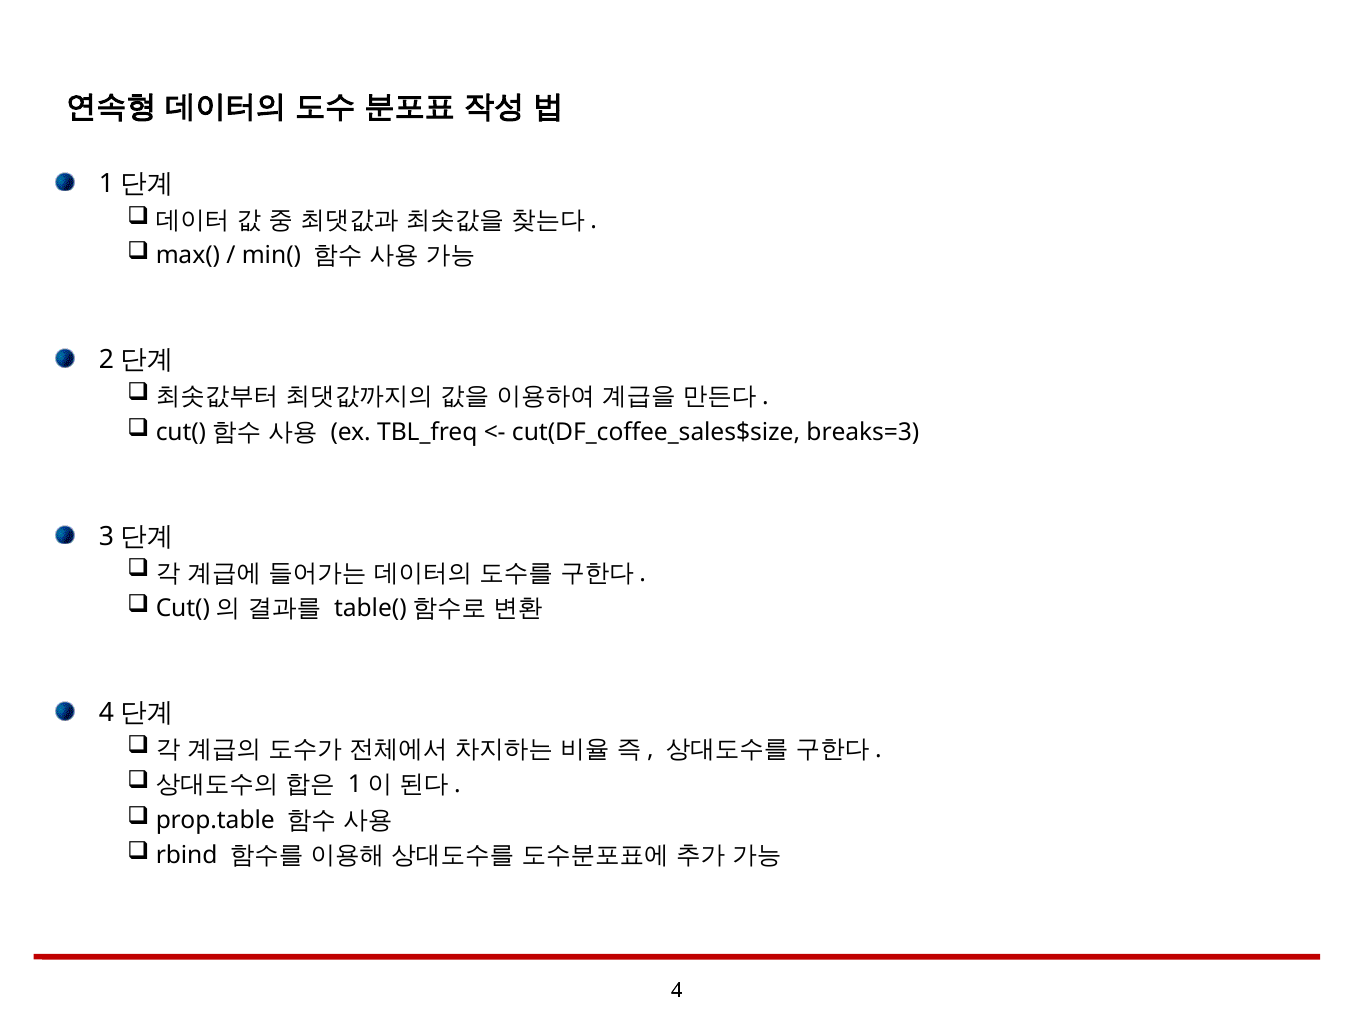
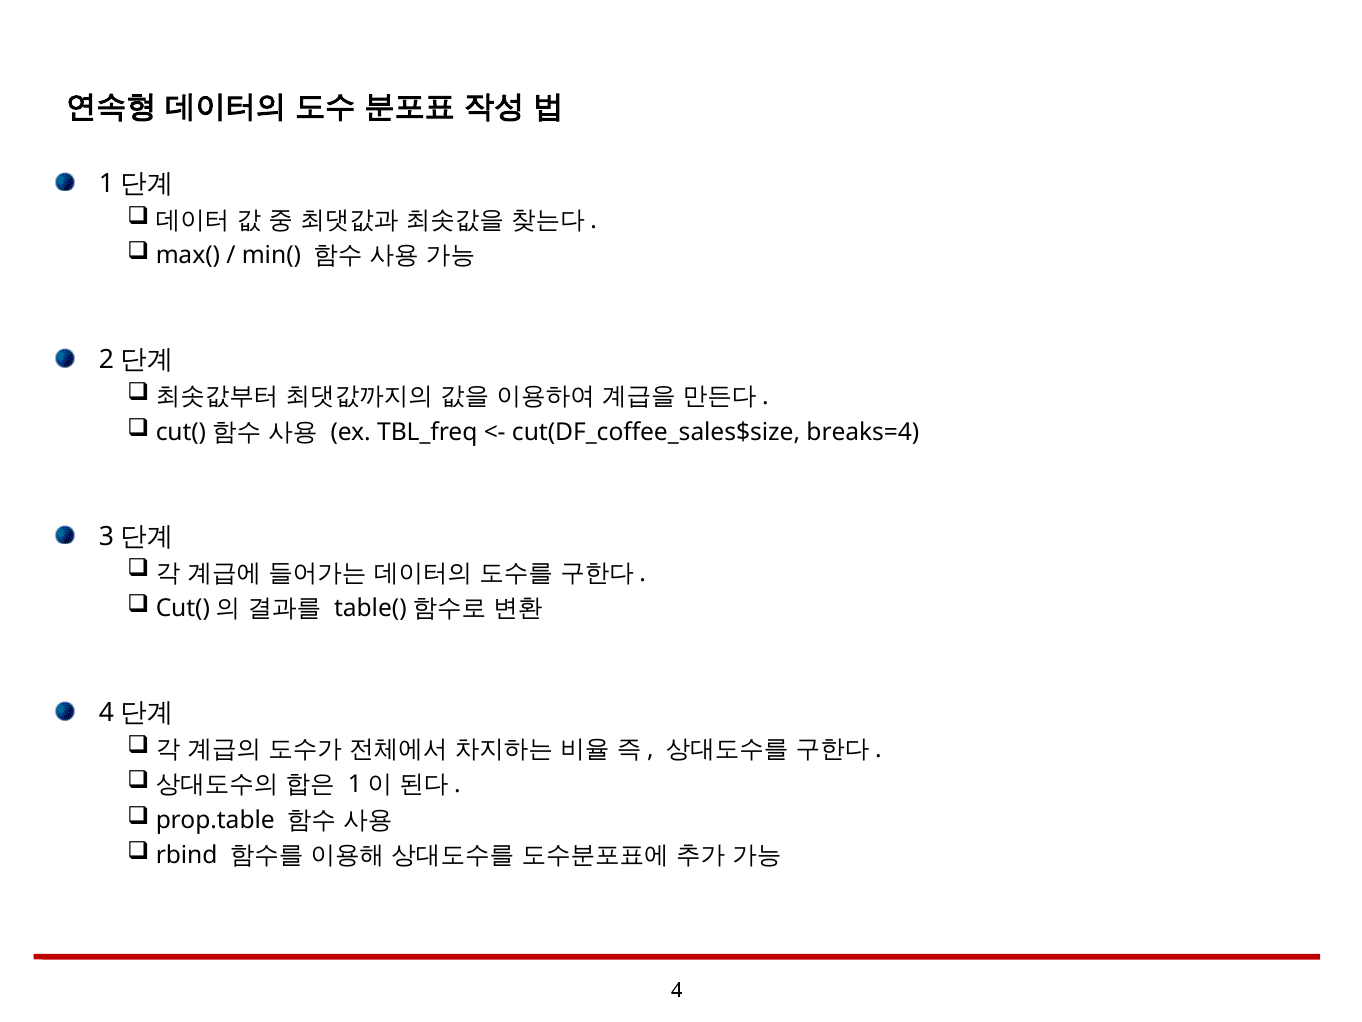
breaks=3: breaks=3 -> breaks=4 (863, 432)
